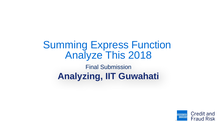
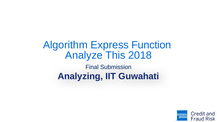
Summing: Summing -> Algorithm (65, 45)
